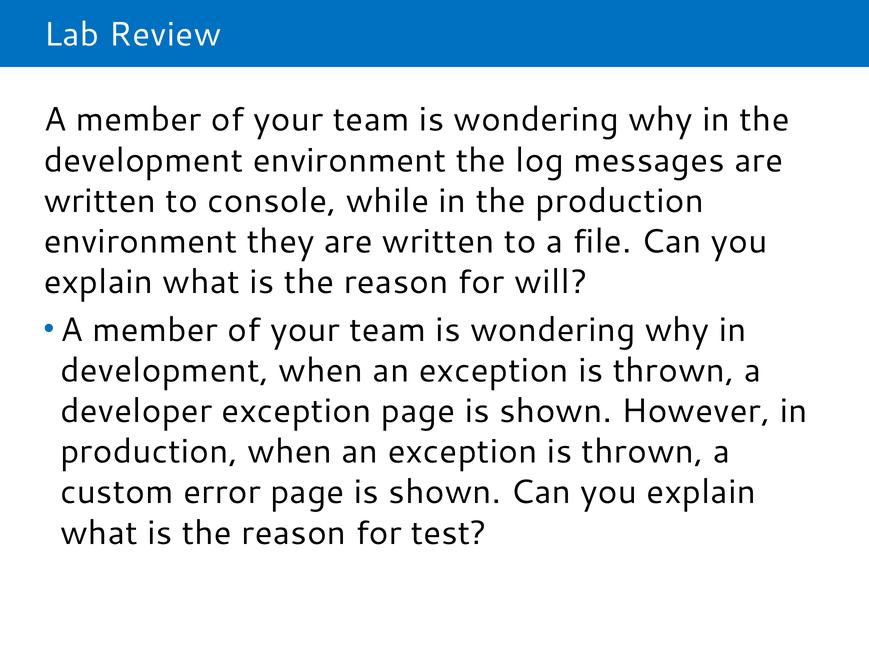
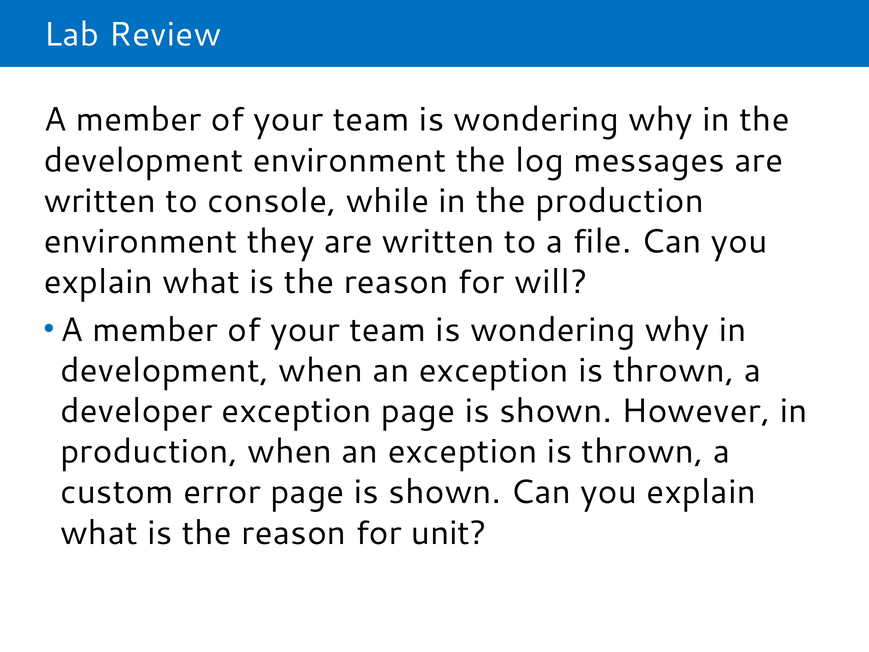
test: test -> unit (449, 533)
